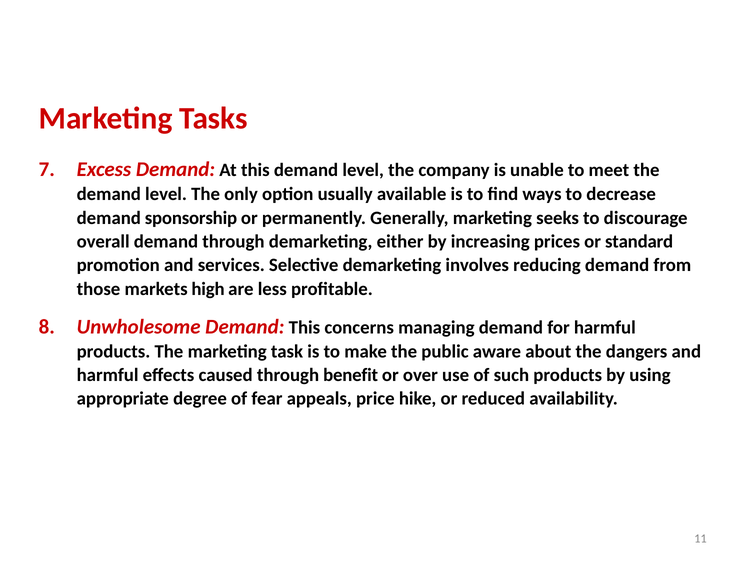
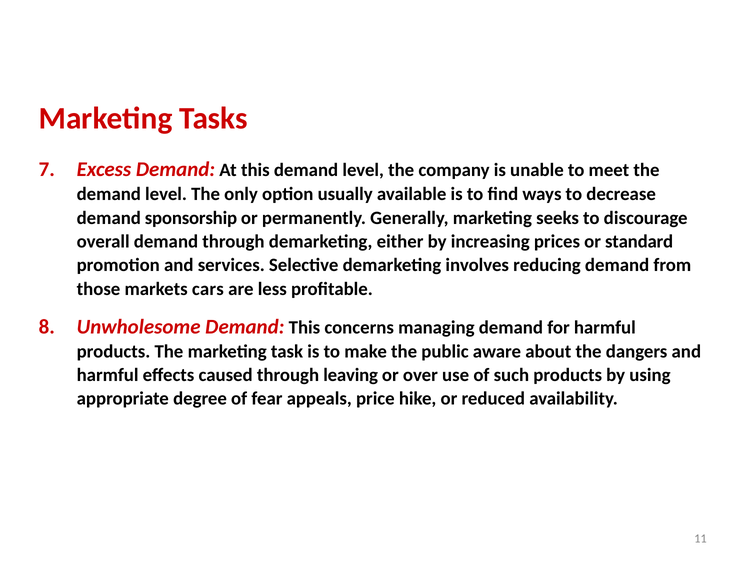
high: high -> cars (208, 289)
benefit: benefit -> leaving (351, 375)
